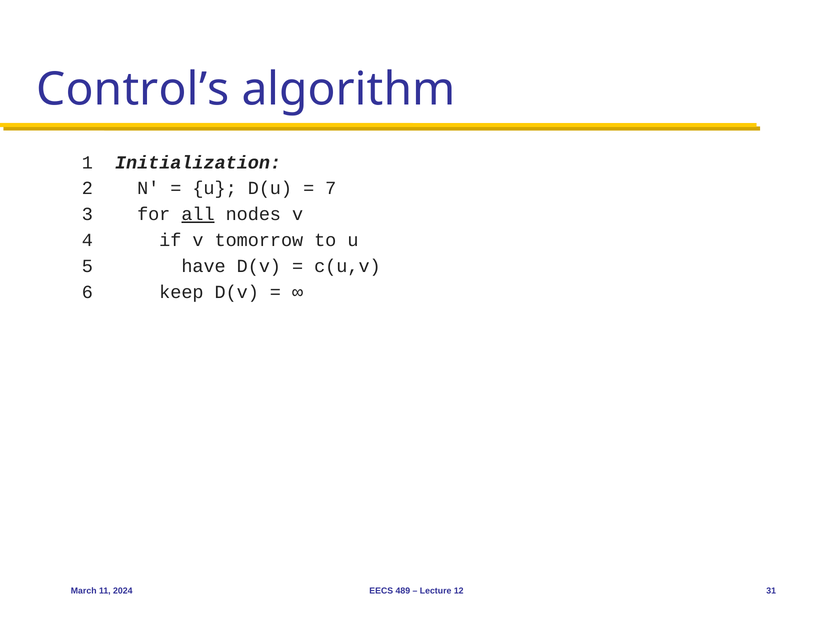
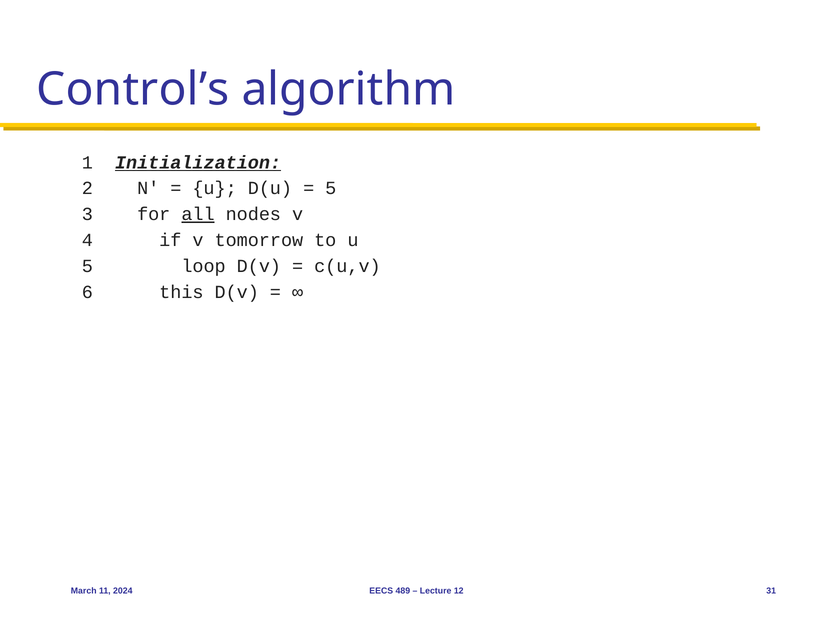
Initialization underline: none -> present (198, 162)
7: 7 -> 5 (331, 188)
have: have -> loop (204, 266)
keep: keep -> this (181, 292)
